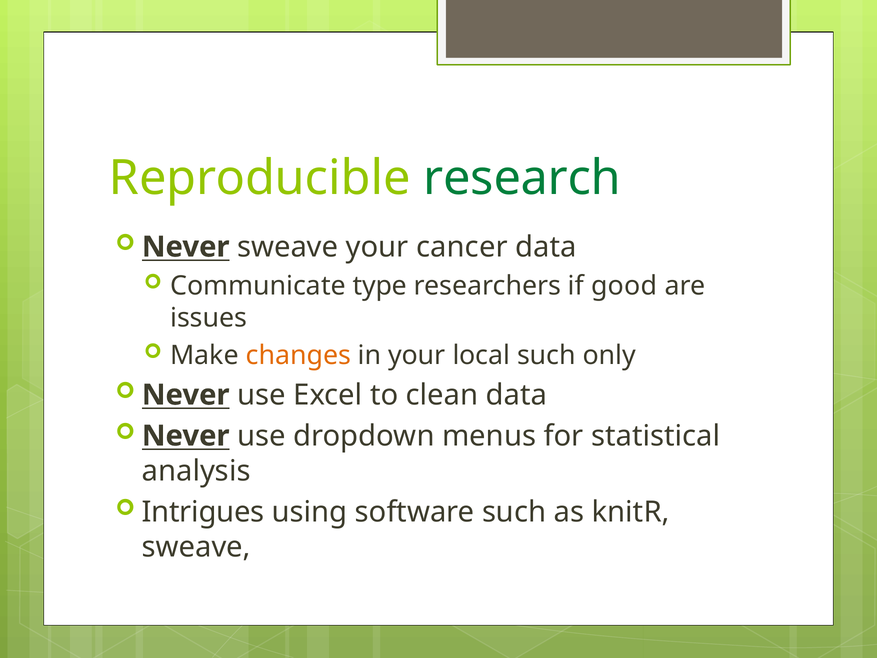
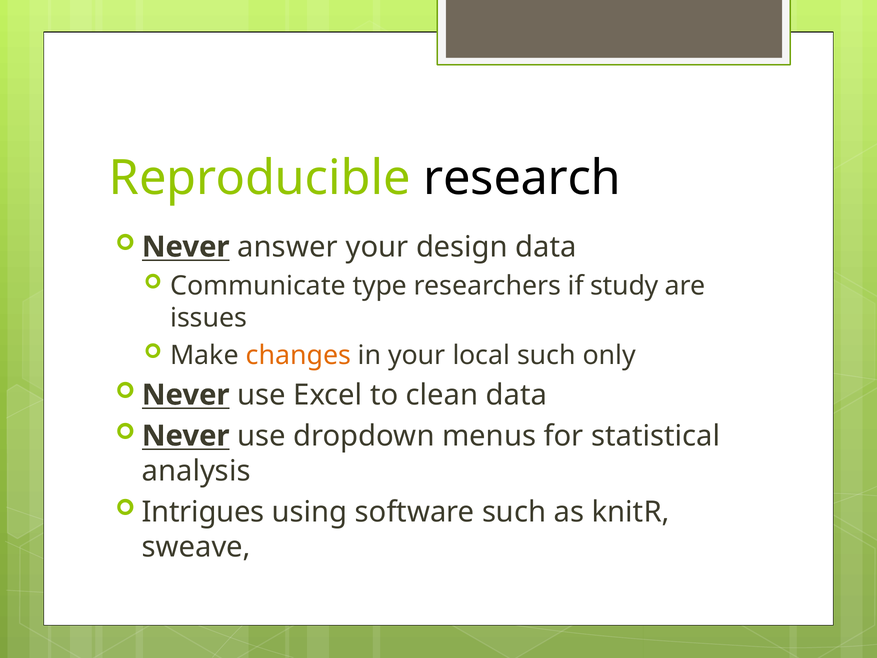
research colour: green -> black (522, 178)
Never sweave: sweave -> answer (288, 247)
cancer: cancer -> design (462, 247)
good: good -> study (624, 286)
